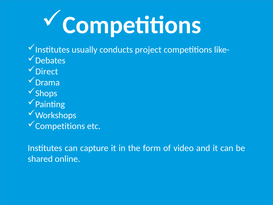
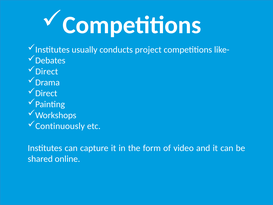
Shops: Shops -> Direct (46, 93)
Competitions: Competitions -> Continuously (60, 126)
